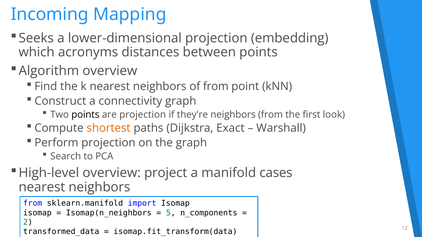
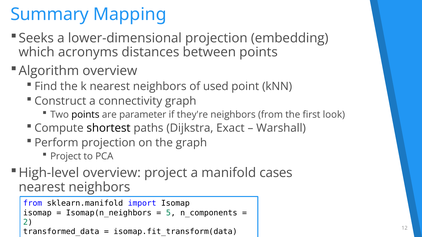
Incoming: Incoming -> Summary (50, 14)
of from: from -> used (216, 87)
are projection: projection -> parameter (143, 115)
shortest colour: orange -> black (109, 128)
Search: Search -> Project (66, 156)
